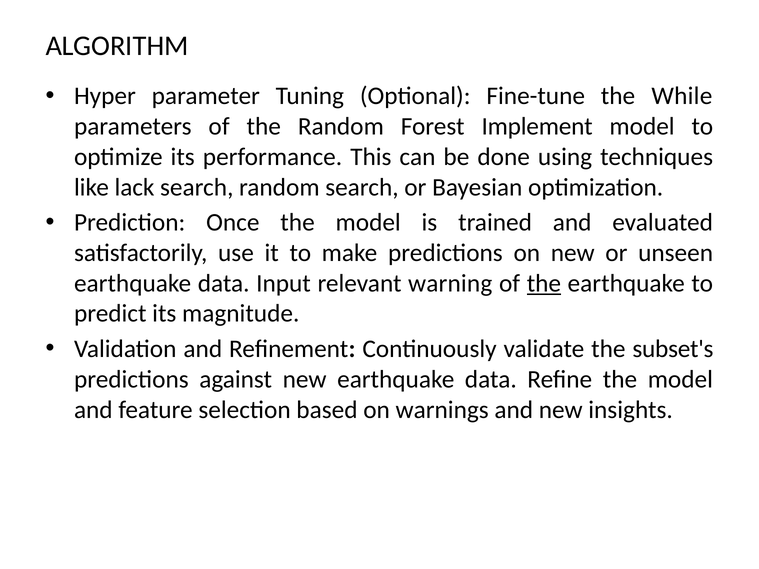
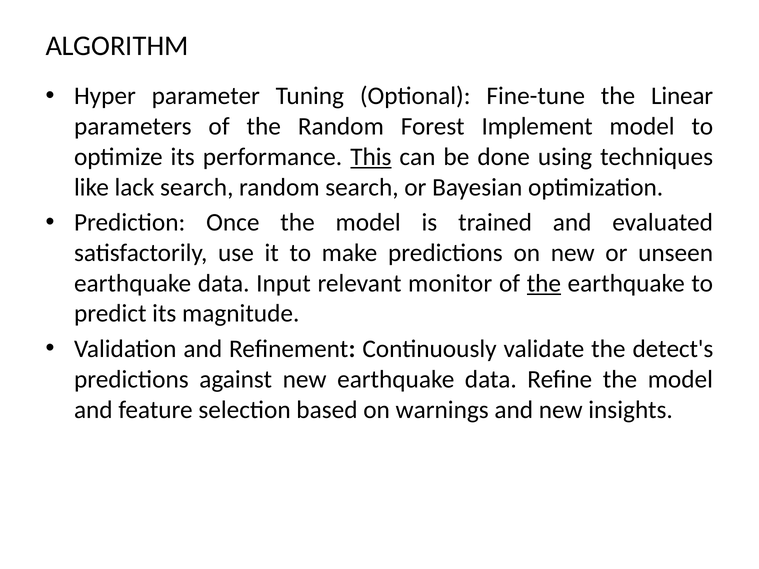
While: While -> Linear (682, 96)
This underline: none -> present (371, 157)
warning: warning -> monitor (450, 283)
subset's: subset's -> detect's (673, 349)
